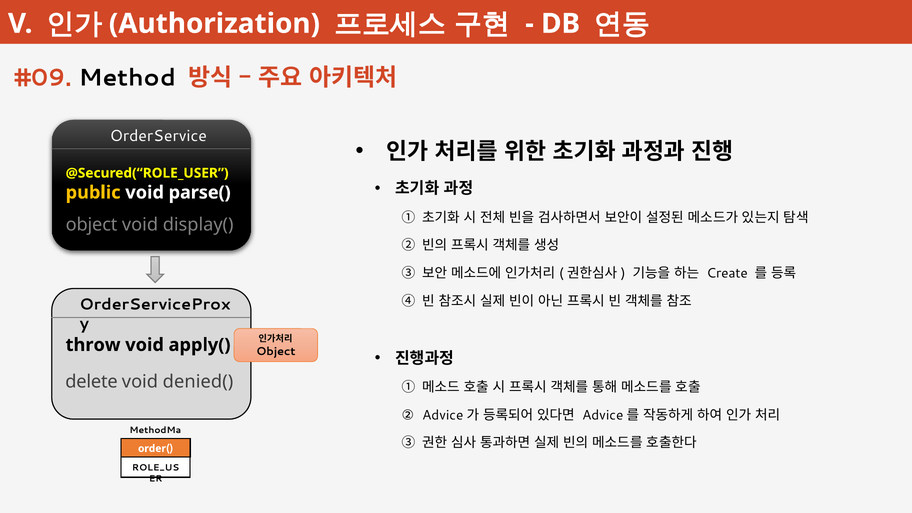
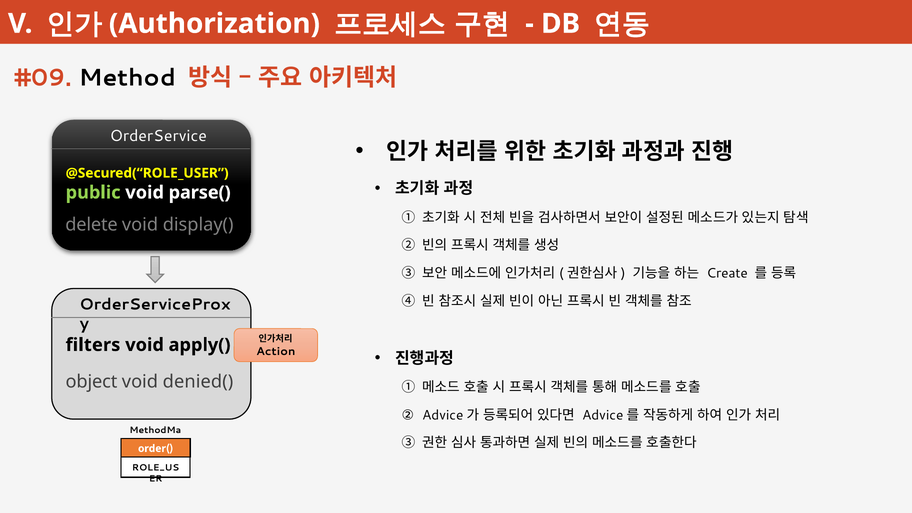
public colour: yellow -> light green (93, 193)
object: object -> delete (92, 225)
throw: throw -> filters (93, 345)
Object: Object -> Action (276, 351)
delete: delete -> object (91, 382)
